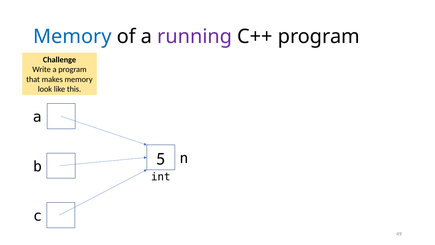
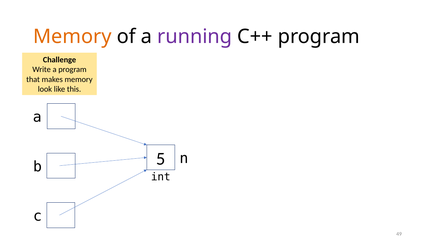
Memory colour: blue -> orange (72, 37)
